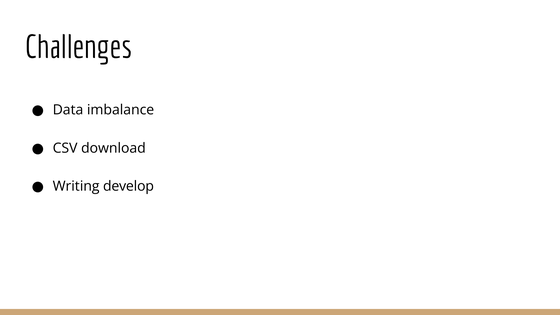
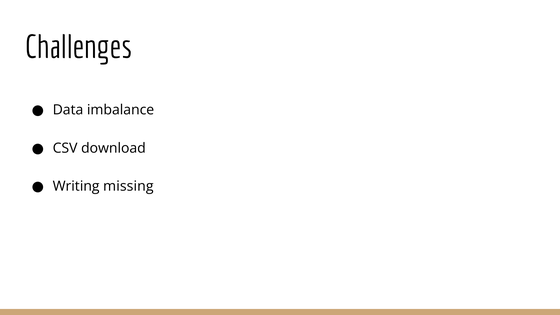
develop: develop -> missing (128, 186)
